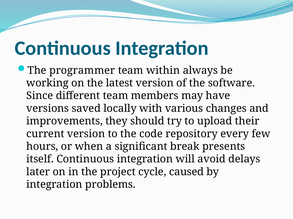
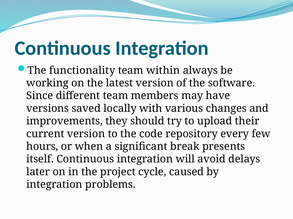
programmer: programmer -> functionality (82, 71)
